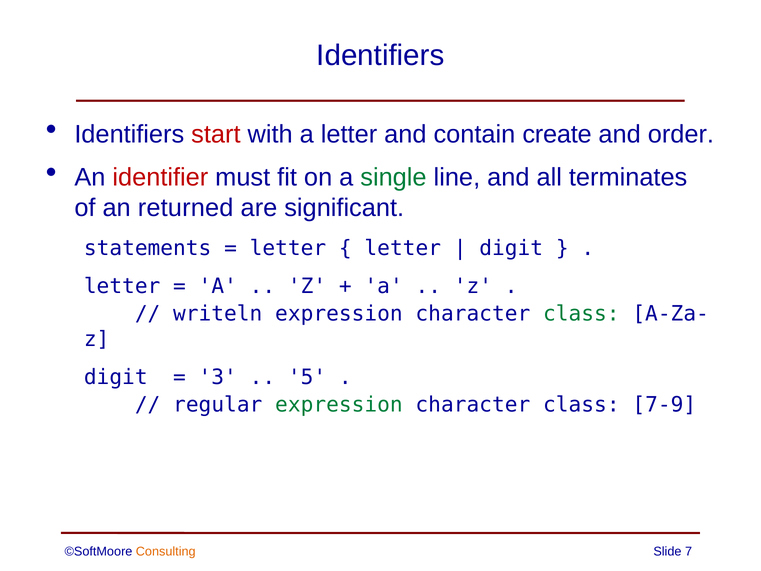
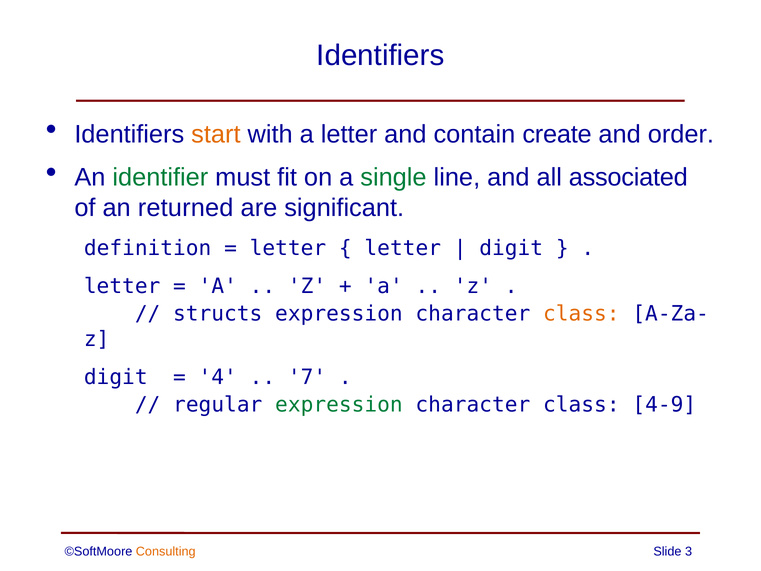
start colour: red -> orange (216, 134)
identifier colour: red -> green (160, 177)
terminates: terminates -> associated (628, 177)
statements: statements -> definition (148, 248)
writeln: writeln -> structs (218, 314)
class colour: green -> orange (581, 314)
3: 3 -> 4 (218, 377)
5: 5 -> 7 (307, 377)
7-9: 7-9 -> 4-9 (664, 405)
7: 7 -> 3 (689, 551)
